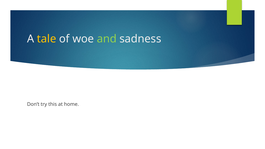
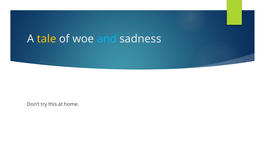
and colour: light green -> light blue (107, 39)
